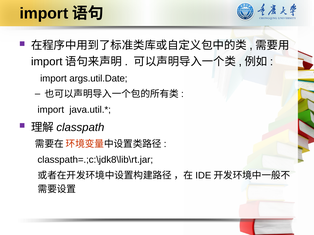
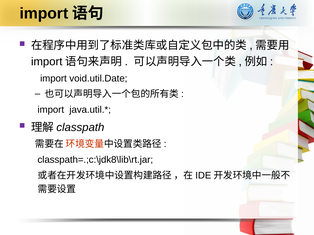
args.util.Date: args.util.Date -> void.util.Date (98, 79)
